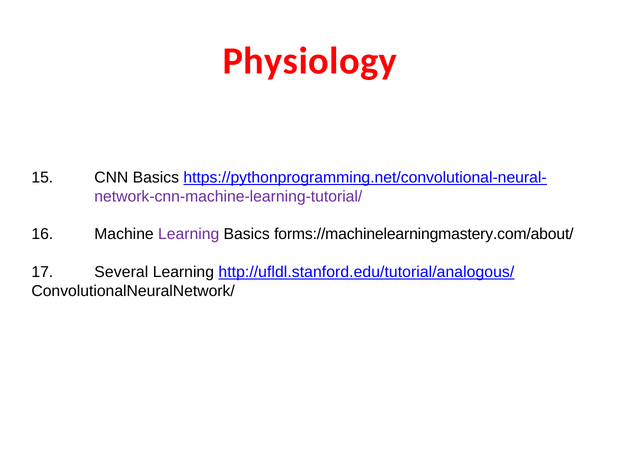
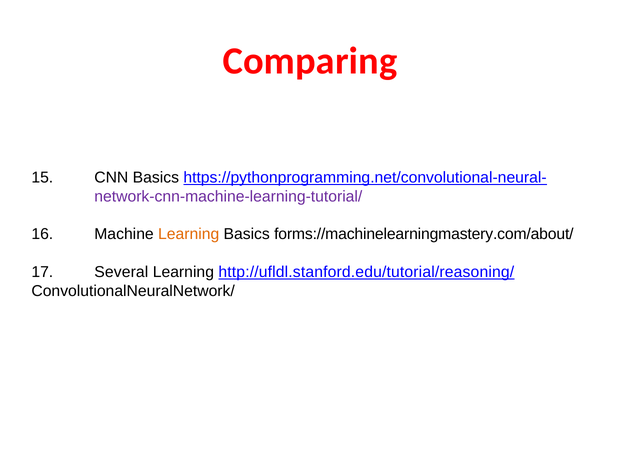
Physiology: Physiology -> Comparing (310, 61)
Learning colour: purple -> orange (189, 234)
http://ufldl.stanford.edu/tutorial/analogous/: http://ufldl.stanford.edu/tutorial/analogous/ -> http://ufldl.stanford.edu/tutorial/reasoning/ (366, 272)
